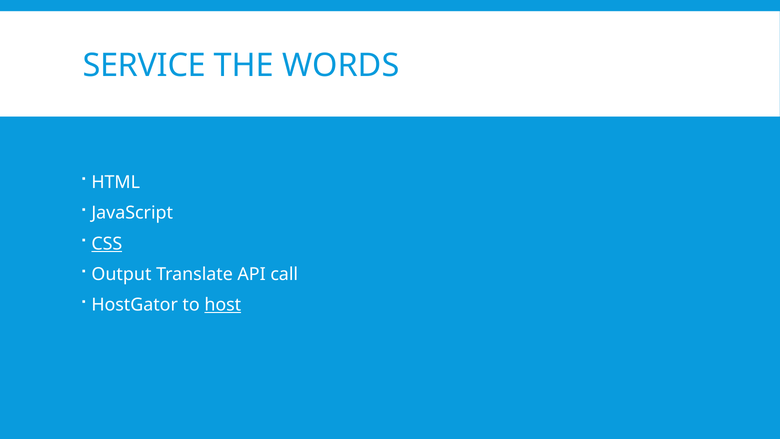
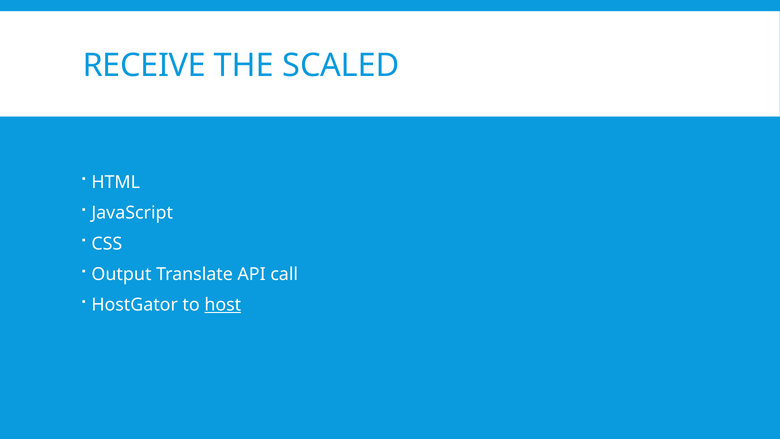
SERVICE: SERVICE -> RECEIVE (144, 66)
WORDS: WORDS -> SCALED (341, 66)
CSS underline: present -> none (107, 243)
